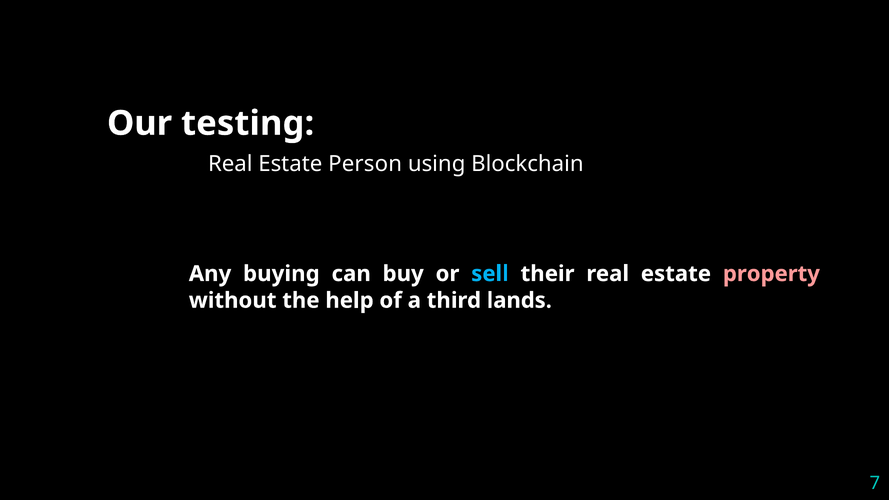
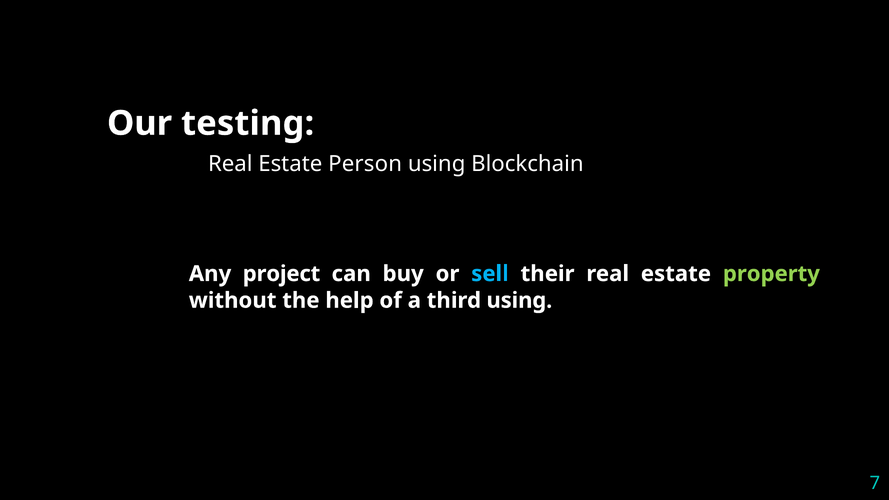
buying: buying -> project (282, 274)
property colour: pink -> light green (771, 274)
third lands: lands -> using (519, 300)
